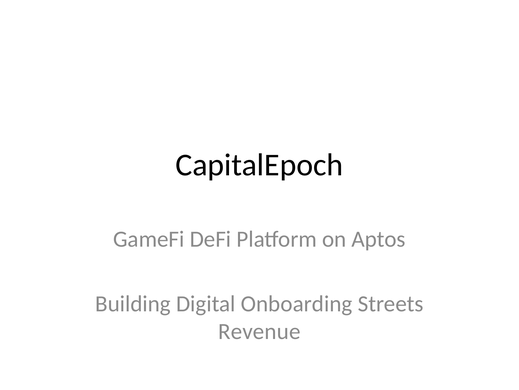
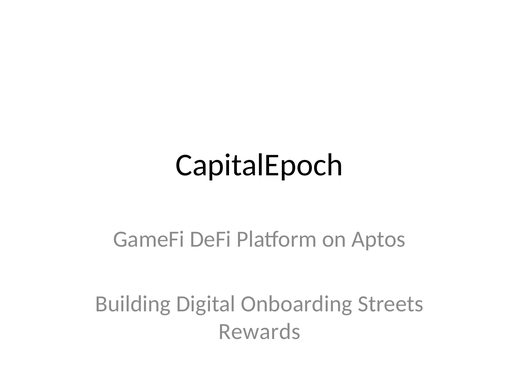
Revenue: Revenue -> Rewards (259, 331)
